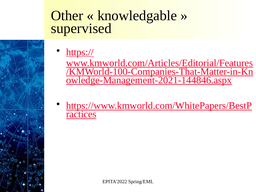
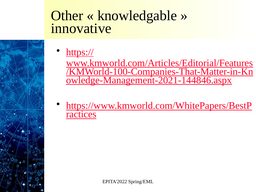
supervised: supervised -> innovative (81, 28)
